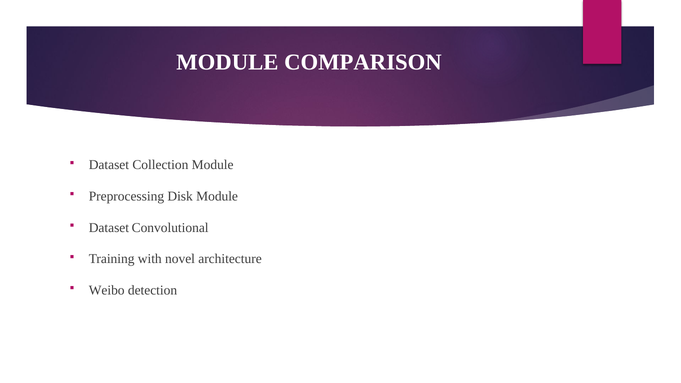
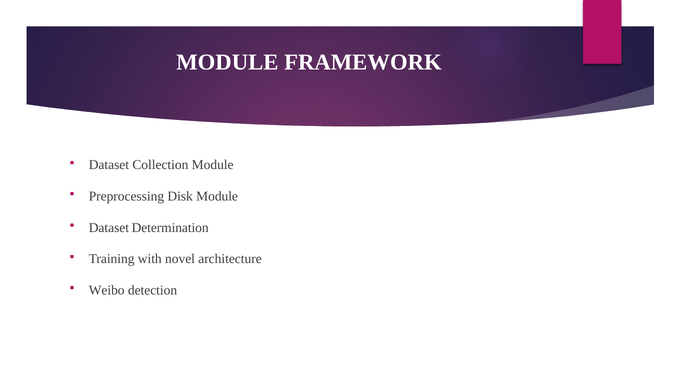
COMPARISON: COMPARISON -> FRAMEWORK (363, 62)
Convolutional: Convolutional -> Determination (170, 228)
